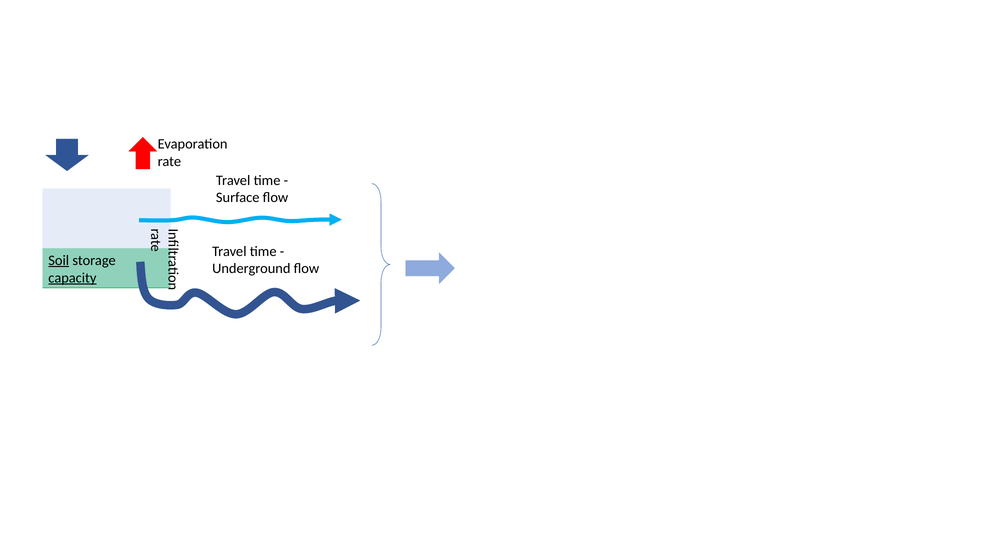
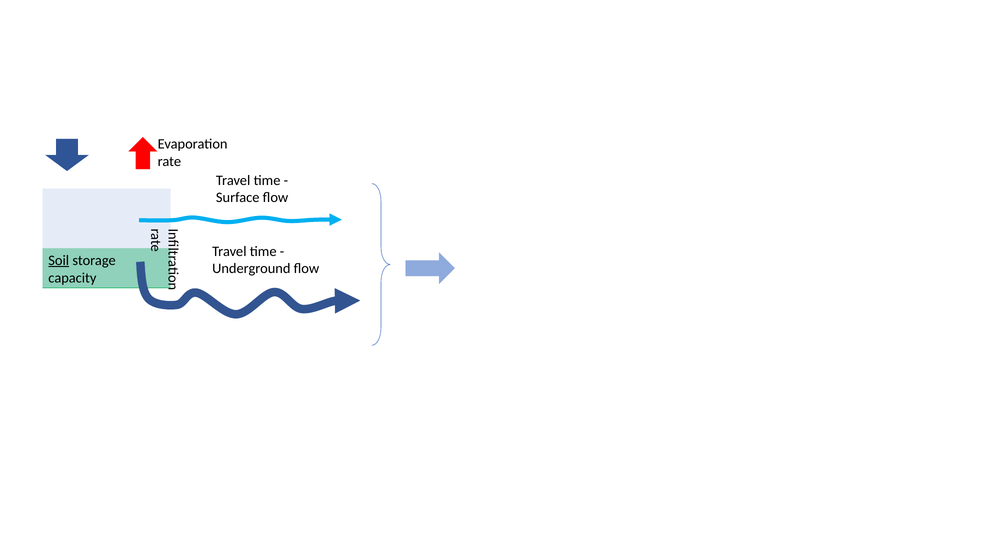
capacity underline: present -> none (72, 278)
